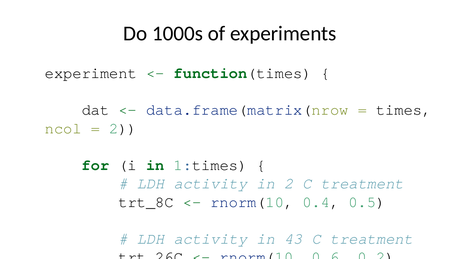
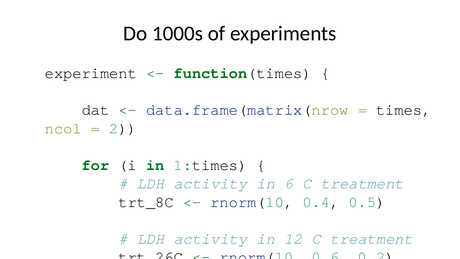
in 2: 2 -> 6 (289, 183)
43: 43 -> 12 (293, 239)
